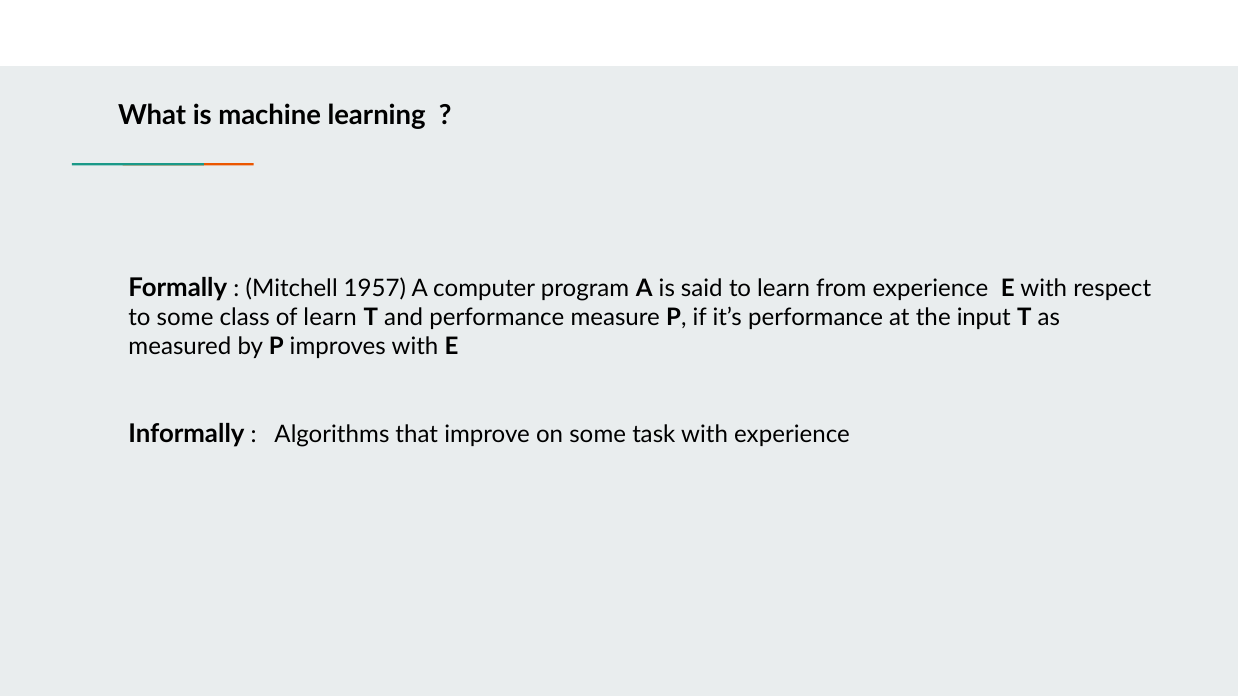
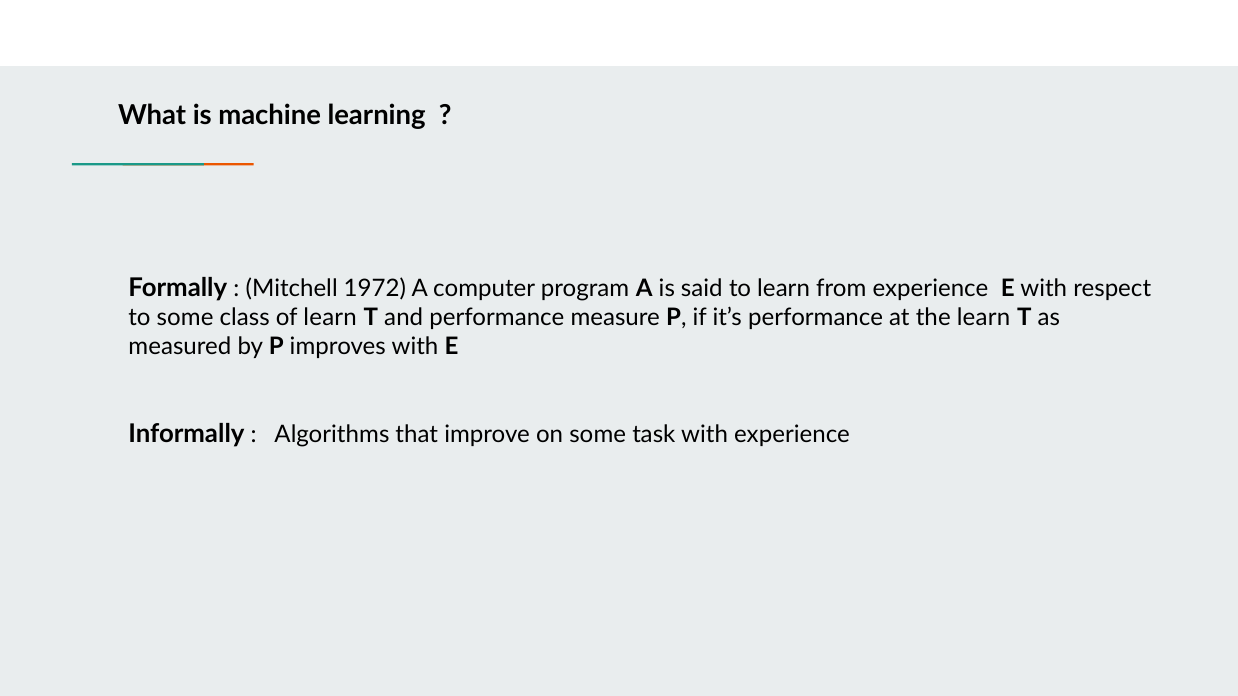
1957: 1957 -> 1972 (375, 288)
the input: input -> learn (983, 318)
